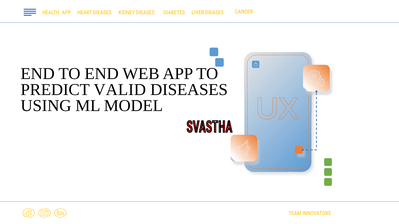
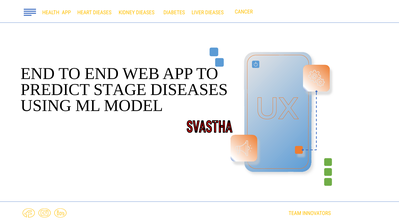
VALID: VALID -> STAGE (120, 90)
